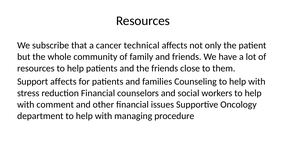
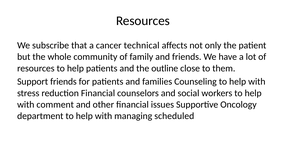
the friends: friends -> outline (165, 68)
Support affects: affects -> friends (63, 82)
procedure: procedure -> scheduled (174, 116)
